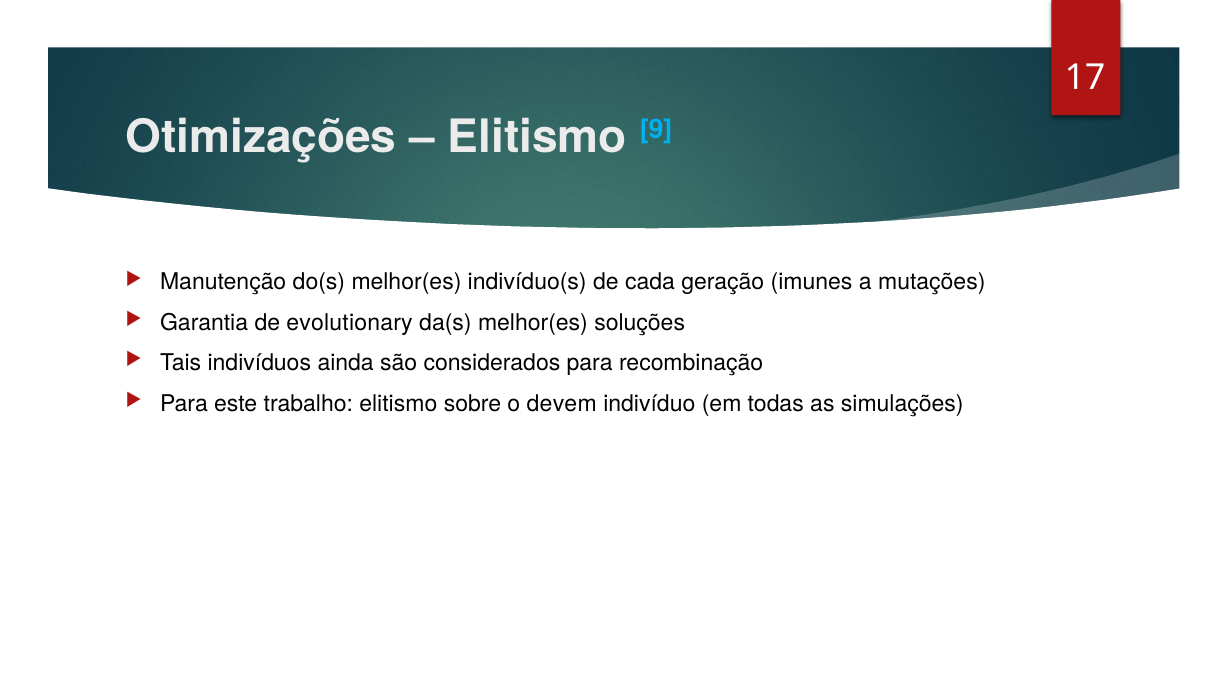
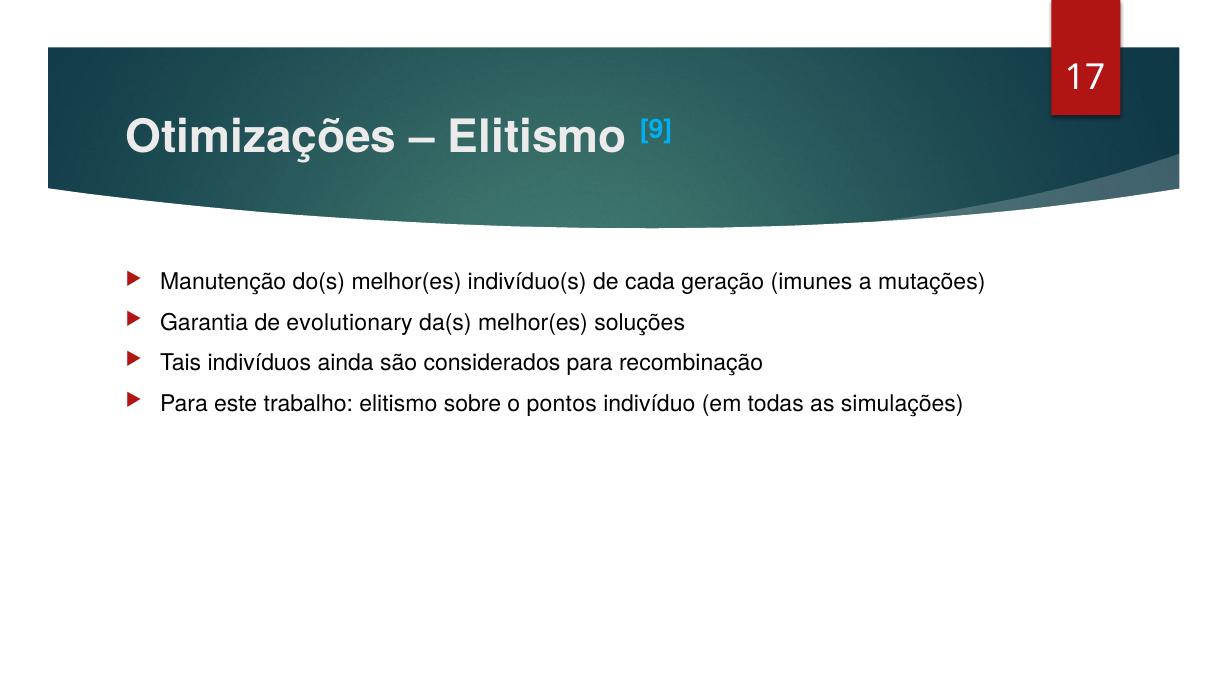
devem: devem -> pontos (562, 404)
